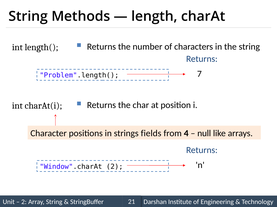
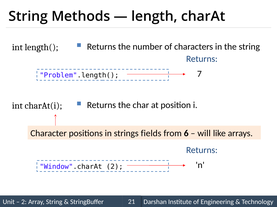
4: 4 -> 6 (186, 134)
null: null -> will (204, 134)
